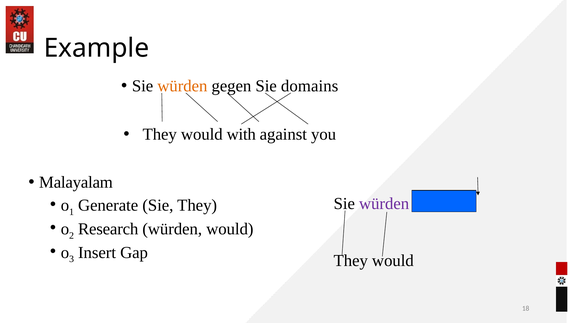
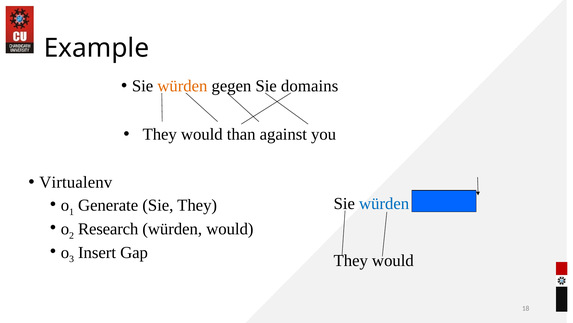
with: with -> than (241, 134)
Malayalam: Malayalam -> Virtualenv (76, 182)
würden colour: purple -> blue (384, 203)
